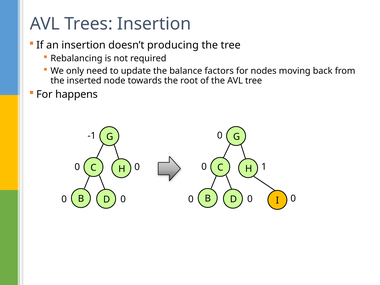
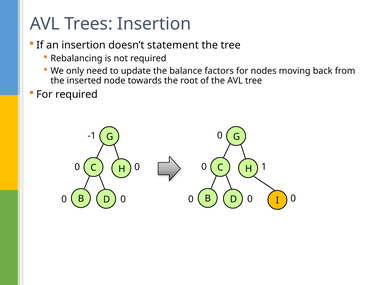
producing: producing -> statement (173, 45)
For happens: happens -> required (76, 94)
